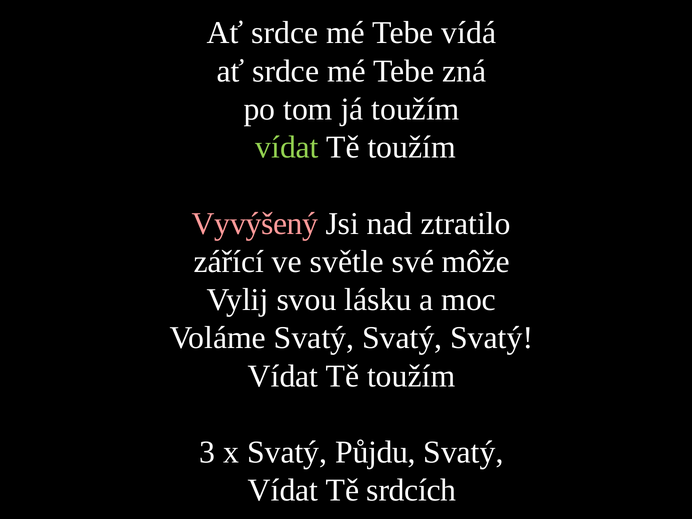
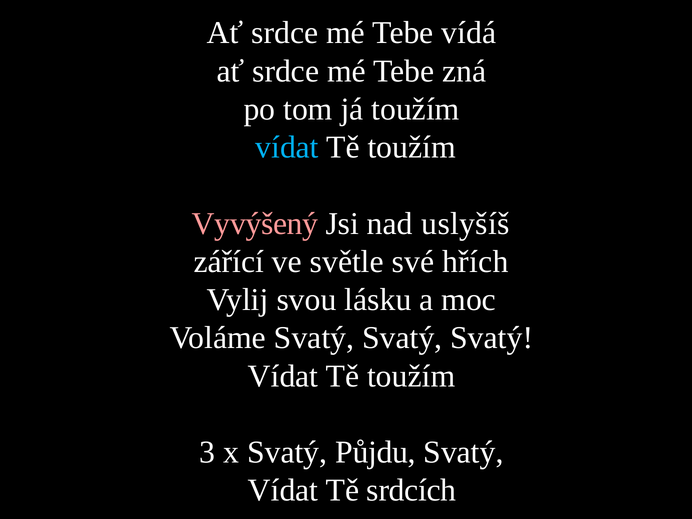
vídat colour: light green -> light blue (287, 147)
ztratilo: ztratilo -> uslyšíš (465, 224)
môže: môže -> hřích (475, 262)
